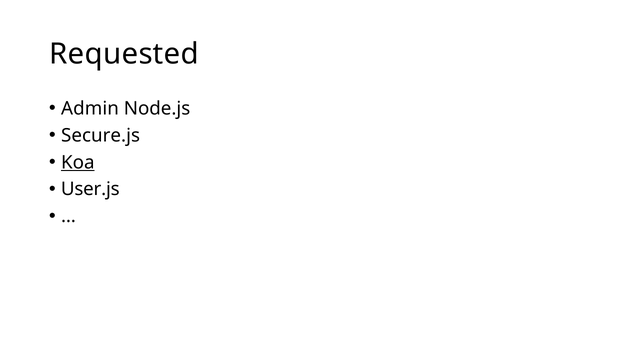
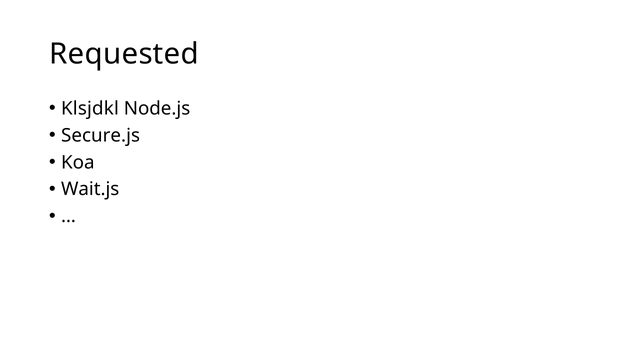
Admin: Admin -> Klsjdkl (90, 109)
Koa underline: present -> none (78, 163)
User.js: User.js -> Wait.js (90, 190)
